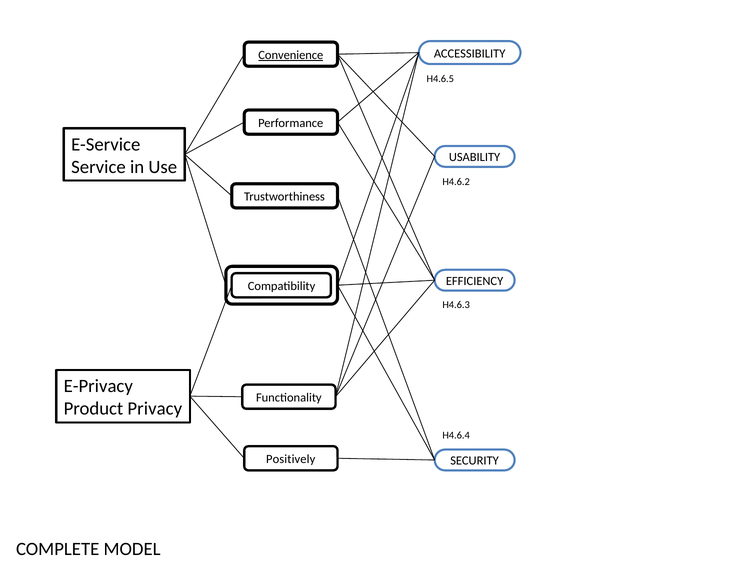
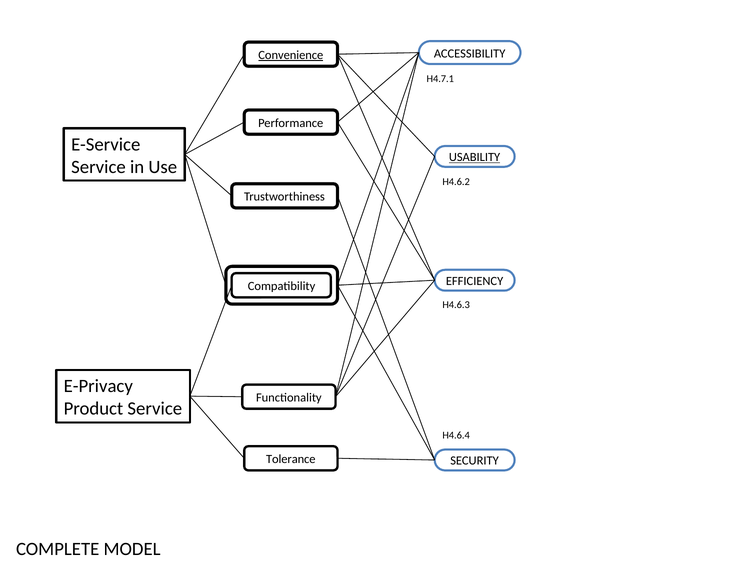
H4.6.5: H4.6.5 -> H4.7.1 (440, 79)
USABILITY underline: none -> present (475, 157)
Product Privacy: Privacy -> Service (155, 408)
Positively: Positively -> Tolerance (291, 459)
